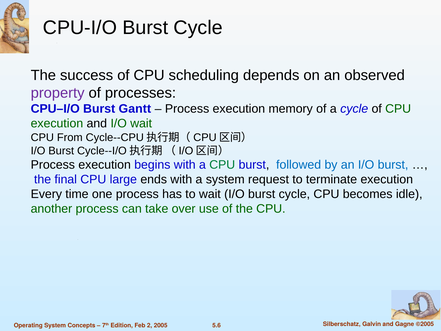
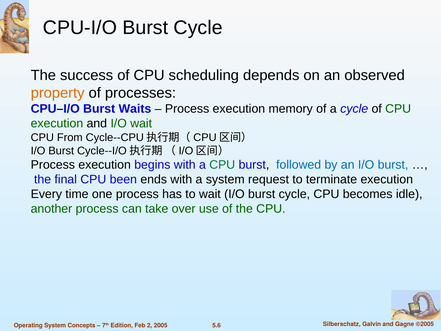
property colour: purple -> orange (58, 93)
Gantt: Gantt -> Waits (135, 109)
large: large -> been (123, 179)
